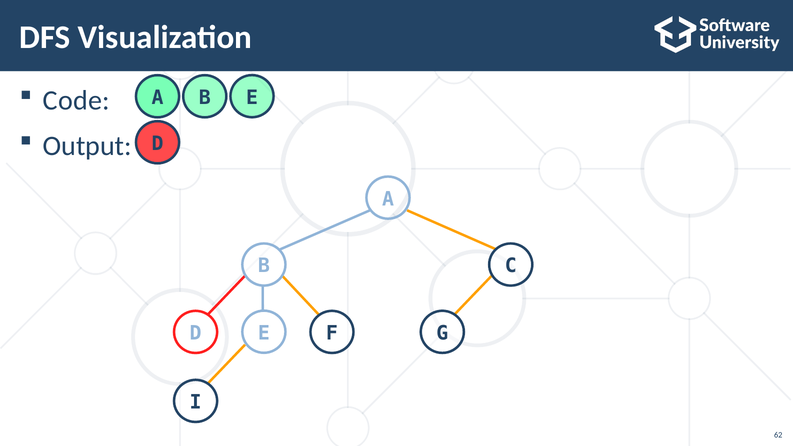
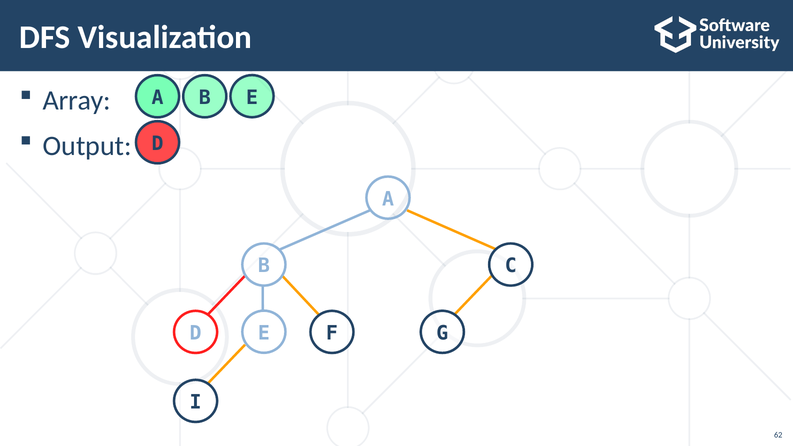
Code: Code -> Array (77, 101)
